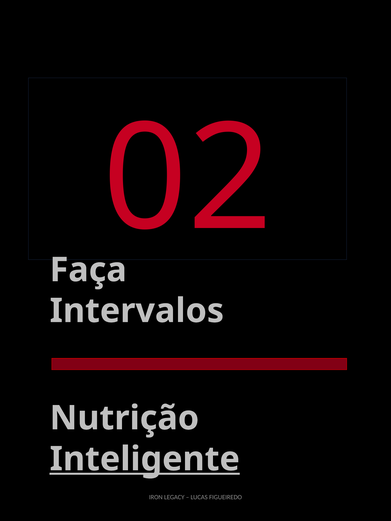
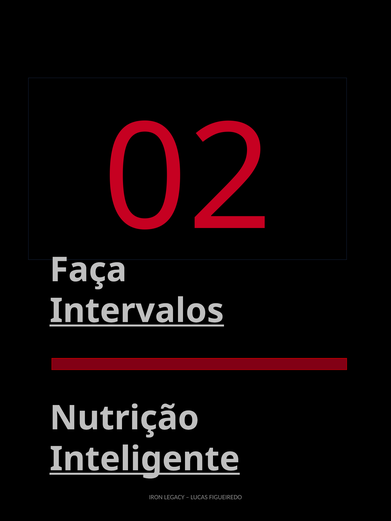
Intervalos underline: none -> present (137, 311)
